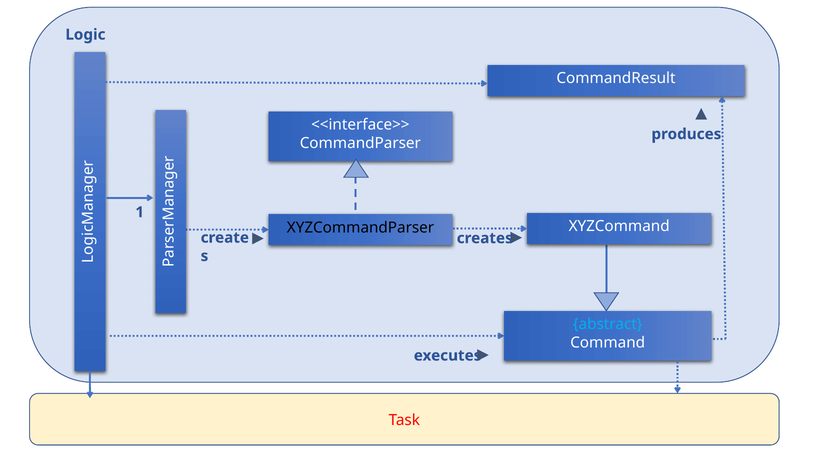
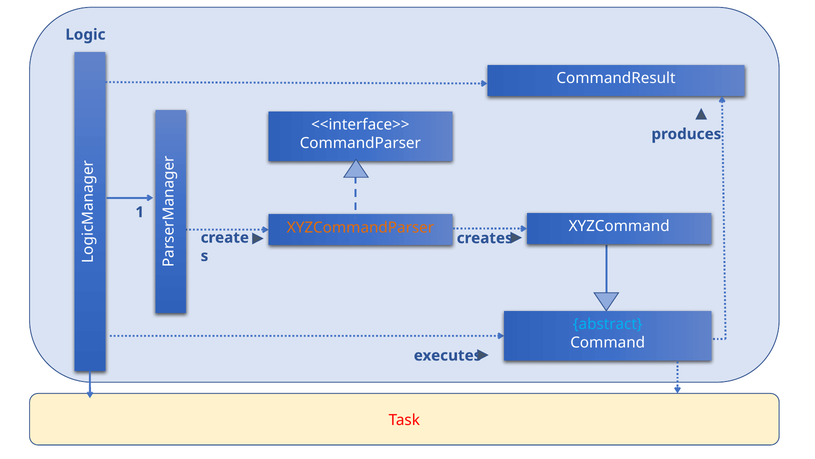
XYZCommandParser colour: black -> orange (360, 227)
